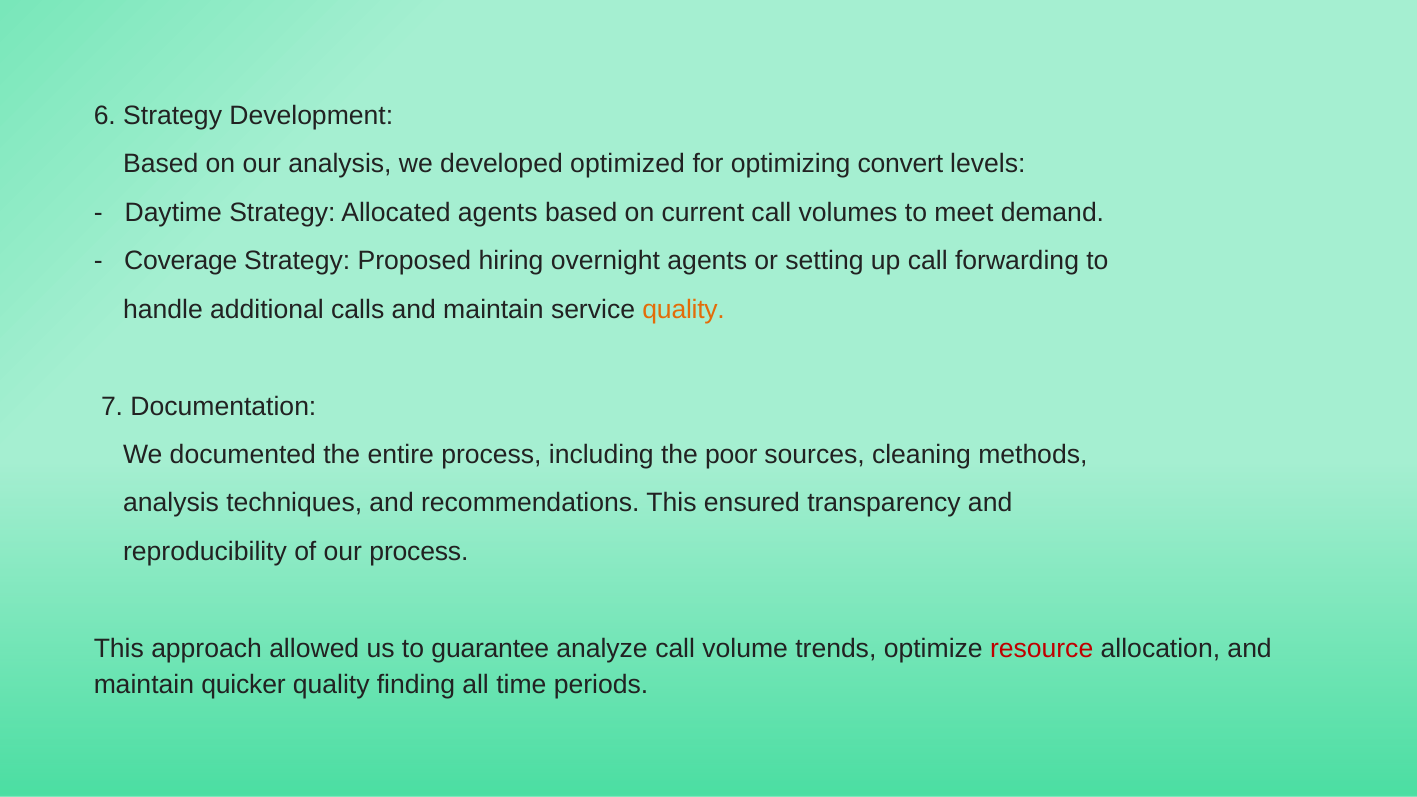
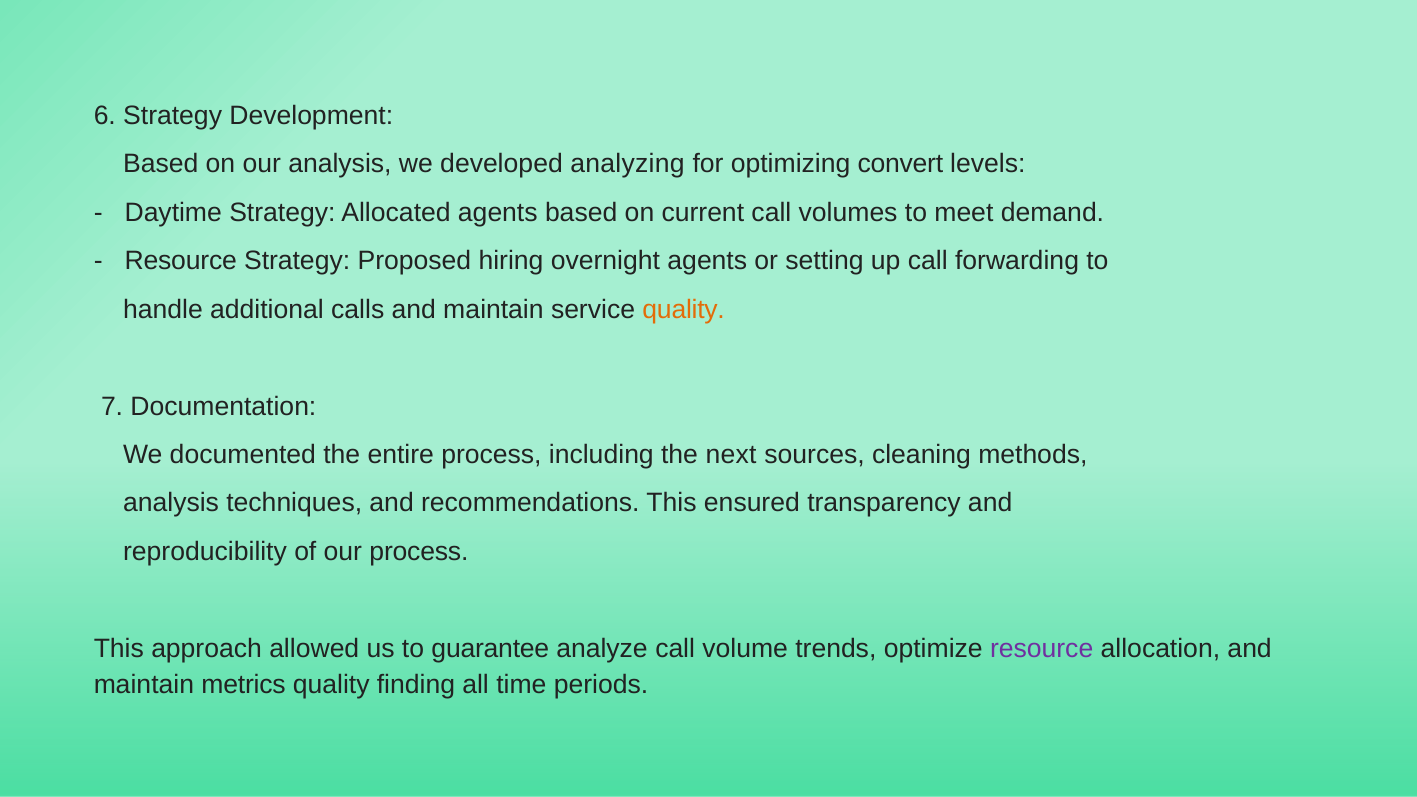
optimized: optimized -> analyzing (628, 164)
Coverage: Coverage -> Resource (181, 261)
poor: poor -> next (731, 455)
resource colour: red -> purple (1042, 649)
quicker: quicker -> metrics (244, 685)
